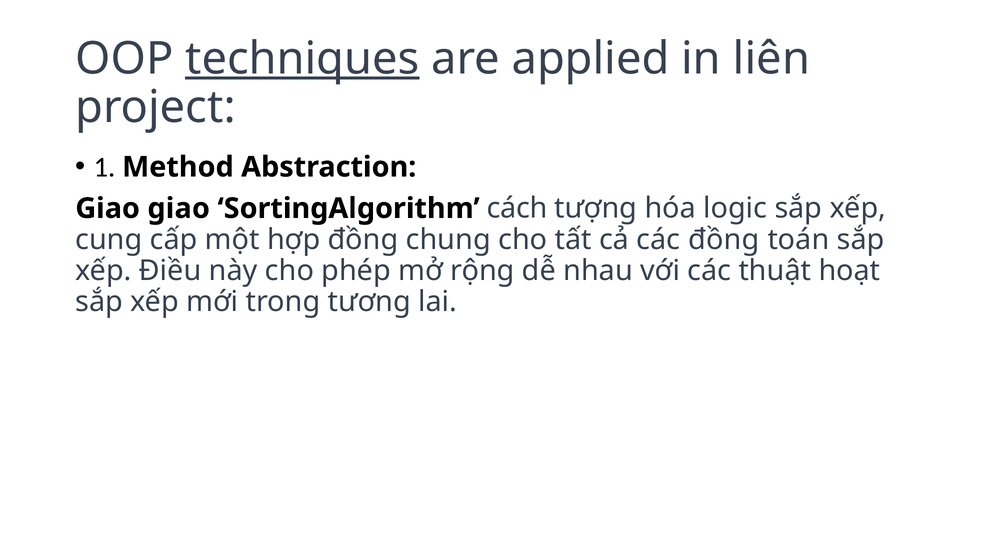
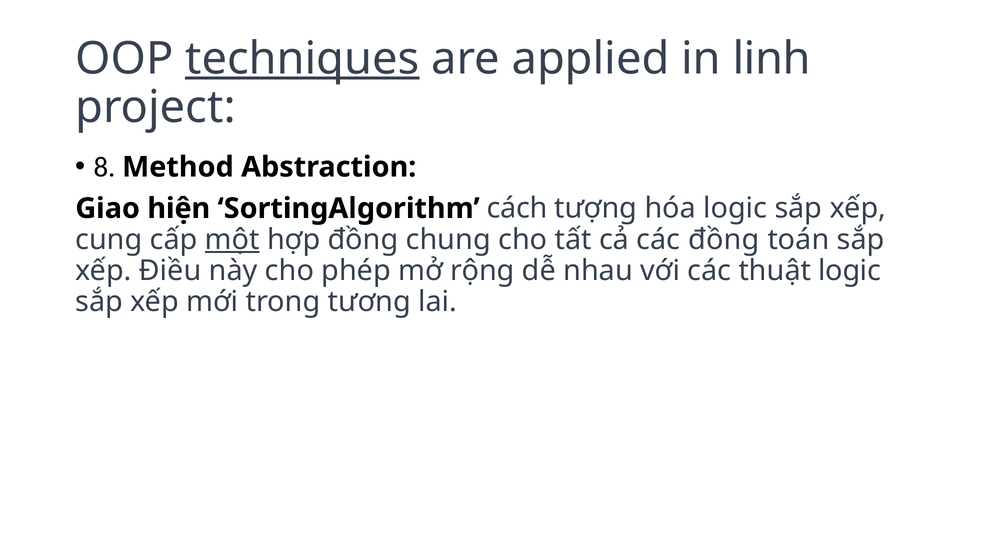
liên: liên -> linh (772, 59)
1: 1 -> 8 (105, 167)
Giao giao: giao -> hiện (179, 208)
một underline: none -> present (232, 239)
thuật hoạt: hoạt -> logic (850, 270)
